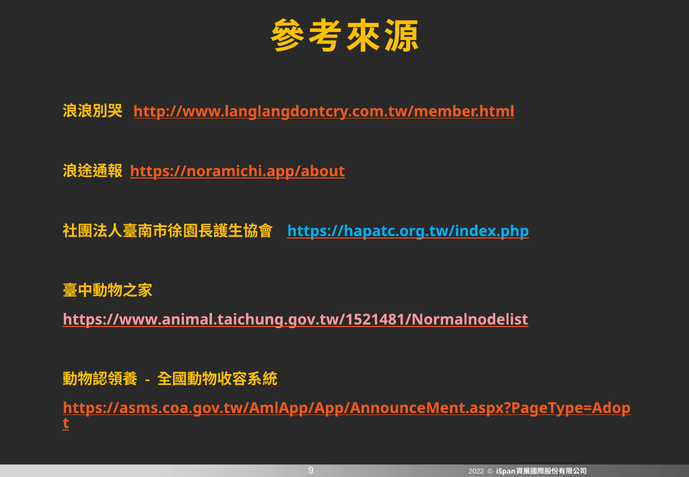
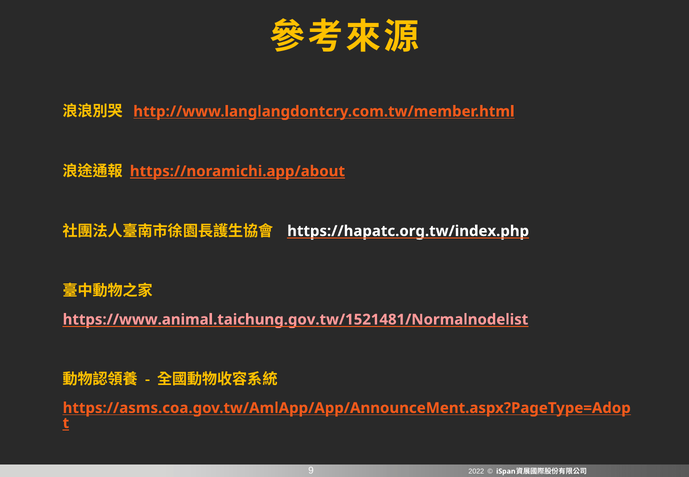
https://hapatc.org.tw/index.php colour: light blue -> white (408, 231)
